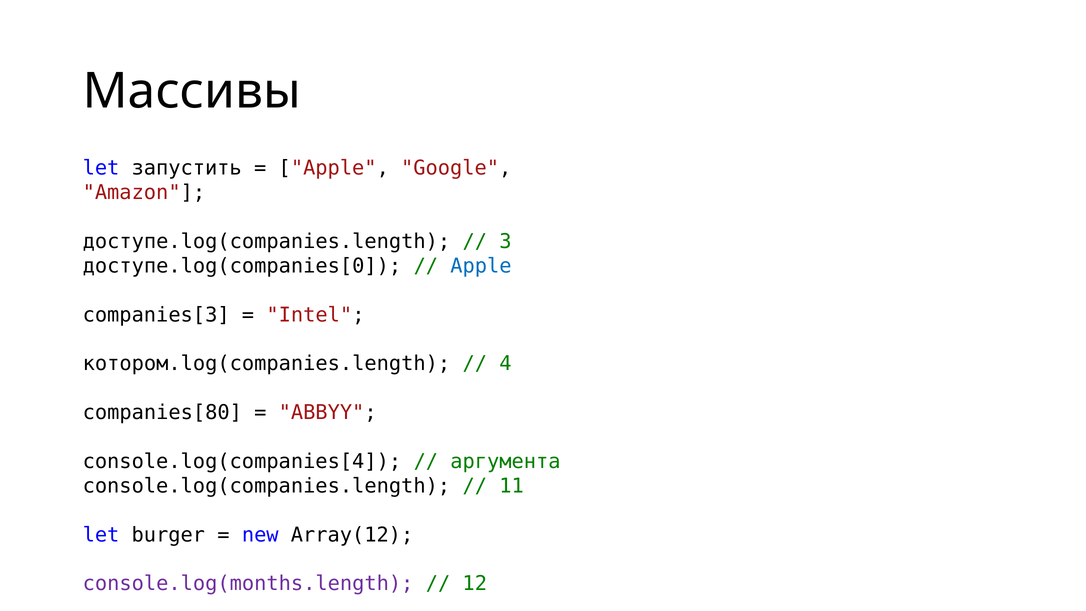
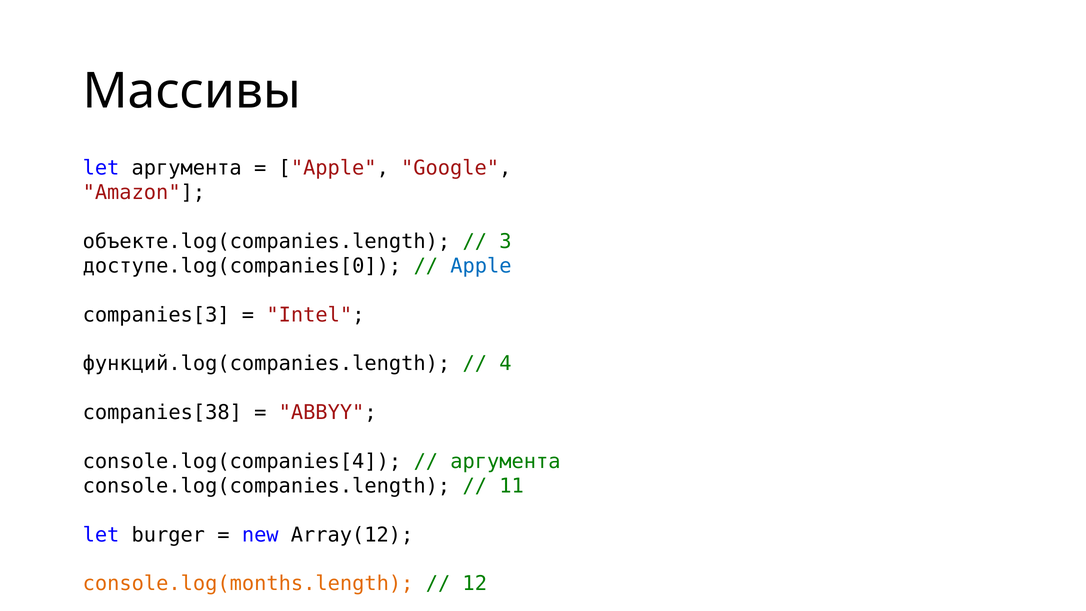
let запустить: запустить -> аргумента (187, 168)
доступе.log(companies.length: доступе.log(companies.length -> объекте.log(companies.length (266, 242)
котором.log(companies.length: котором.log(companies.length -> функций.log(companies.length (266, 364)
companies[80: companies[80 -> companies[38 (162, 413)
console.log(months.length colour: purple -> orange (248, 584)
